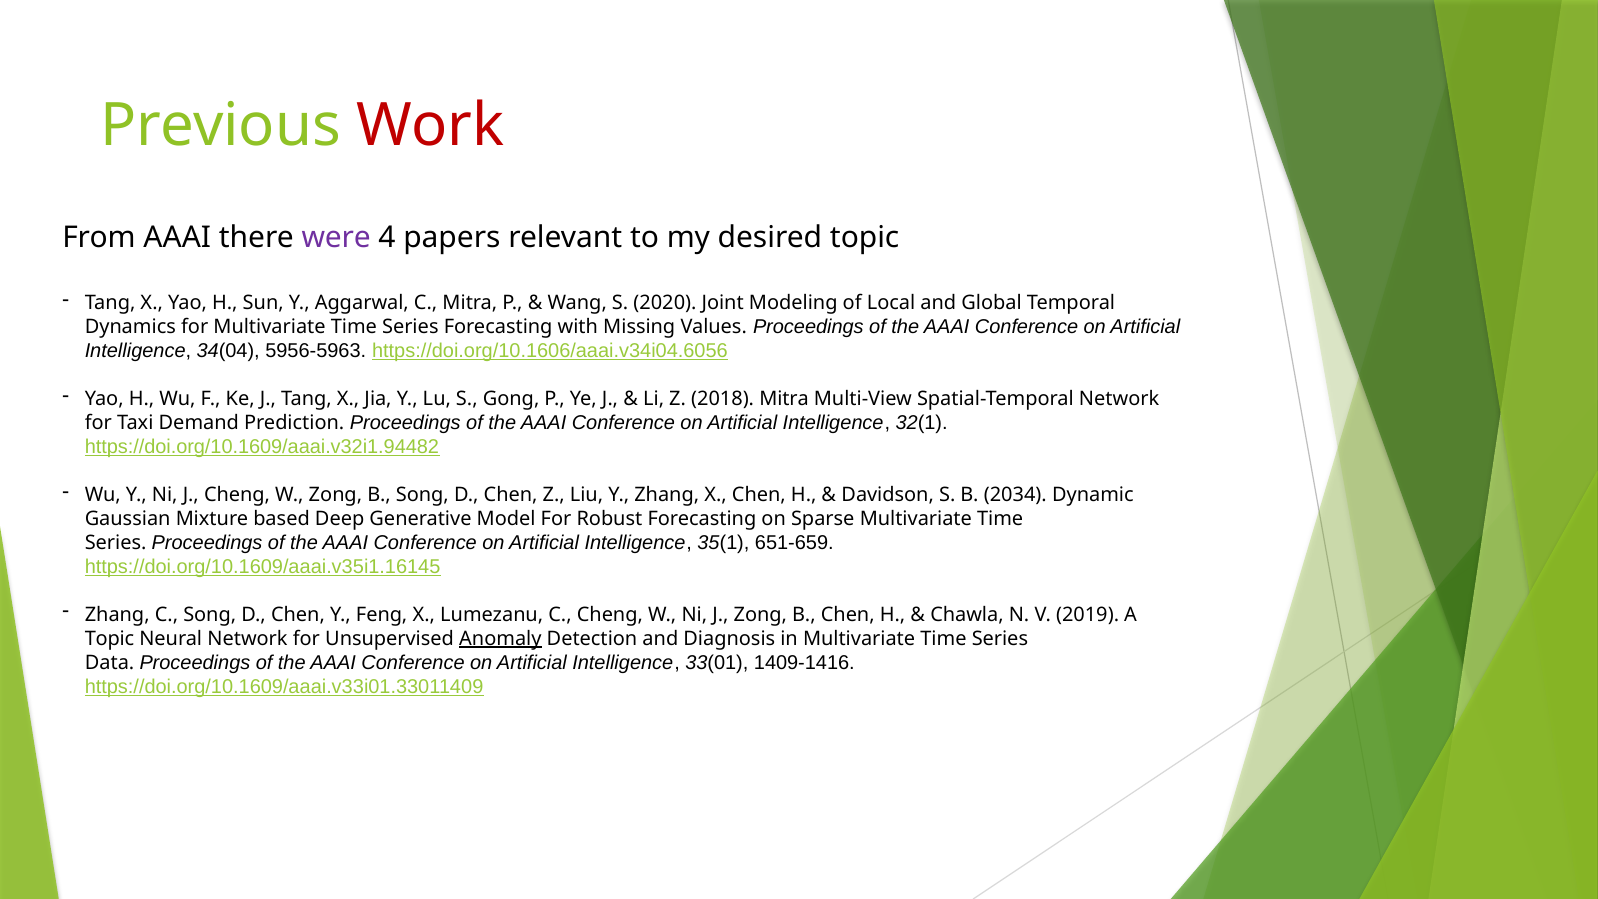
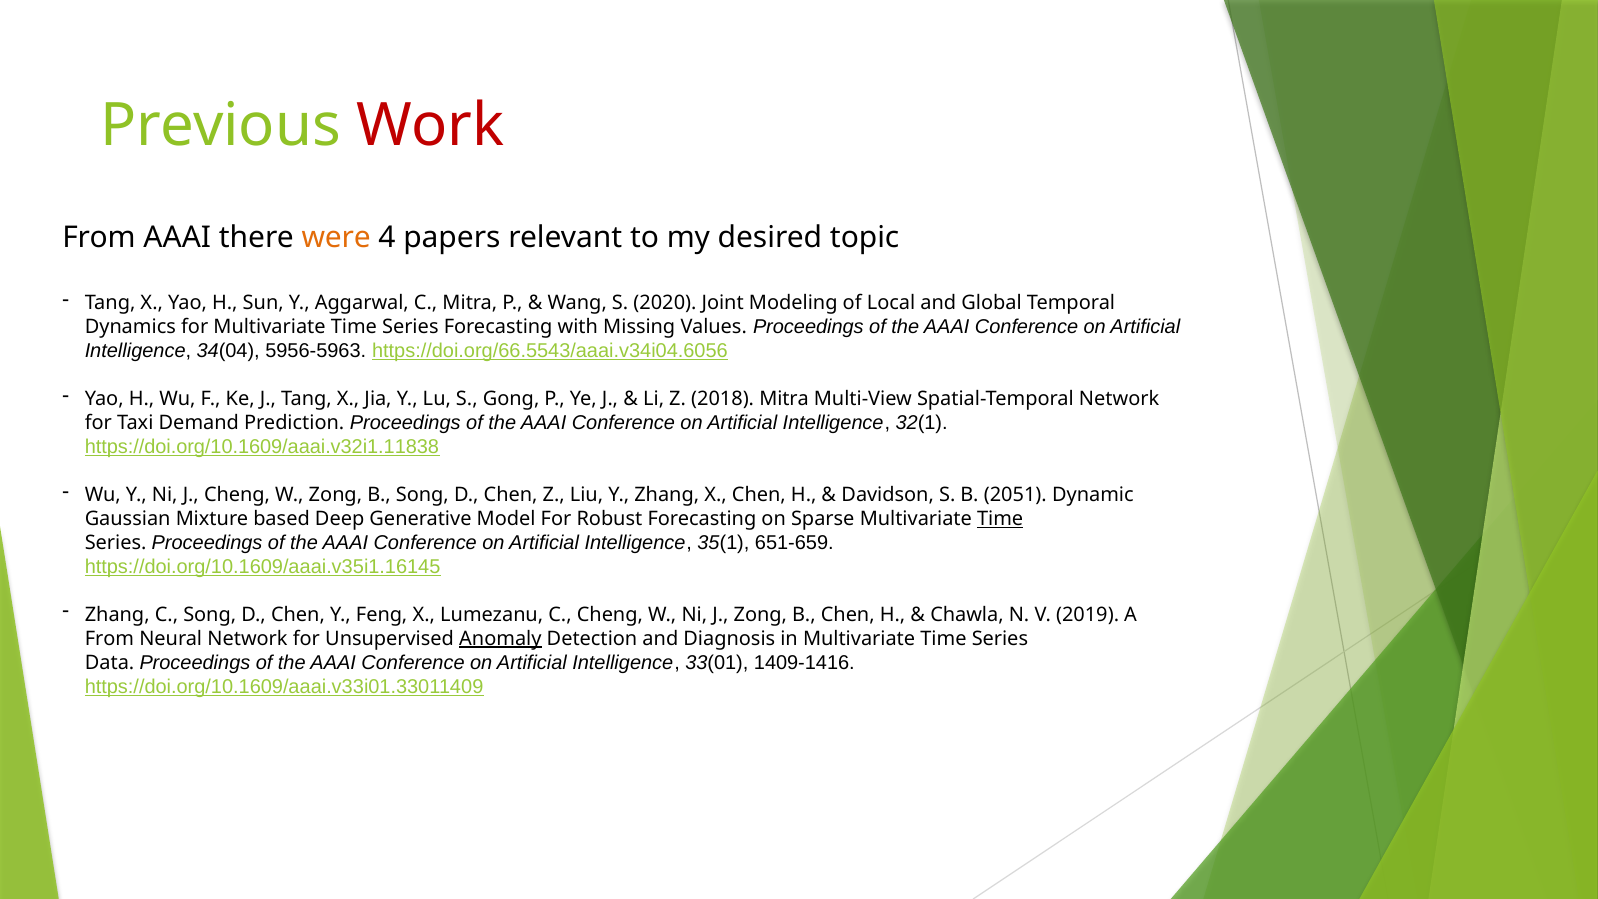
were colour: purple -> orange (336, 238)
https://doi.org/10.1606/aaai.v34i04.6056: https://doi.org/10.1606/aaai.v34i04.6056 -> https://doi.org/66.5543/aaai.v34i04.6056 (550, 351)
https://doi.org/10.1609/aaai.v32i1.94482: https://doi.org/10.1609/aaai.v32i1.94482 -> https://doi.org/10.1609/aaai.v32i1.11838 (262, 447)
2034: 2034 -> 2051 (1015, 495)
Time underline: none -> present (1000, 519)
Topic: Topic -> From (109, 638)
